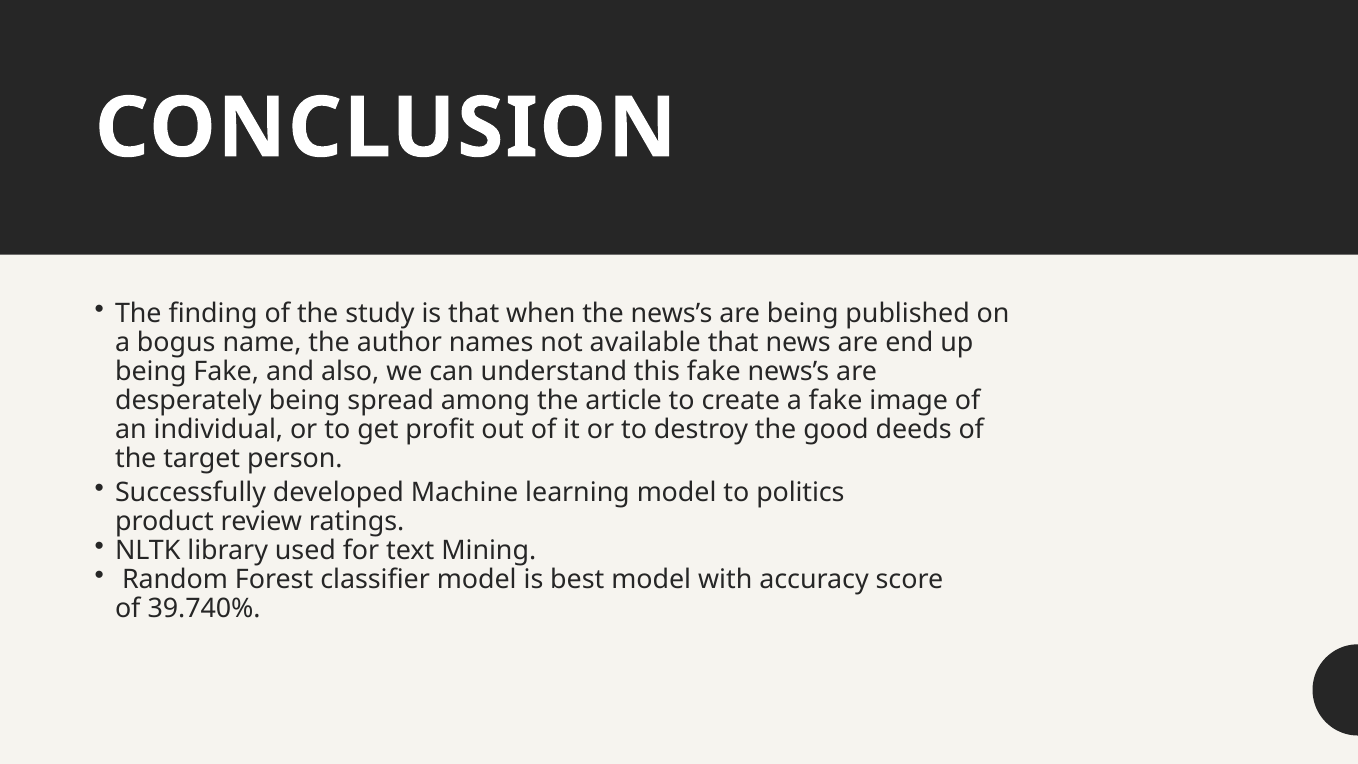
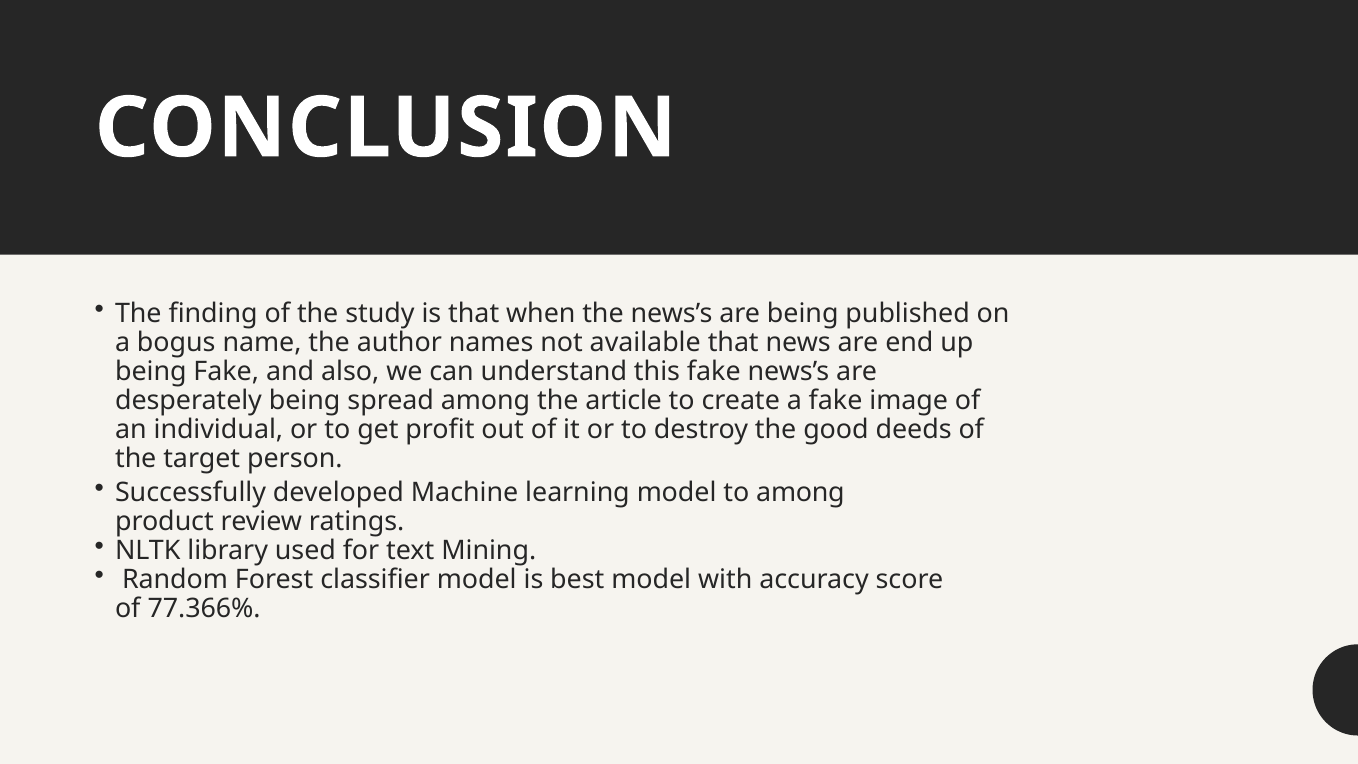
to politics: politics -> among (800, 493)
39.740%: 39.740% -> 77.366% (204, 609)
